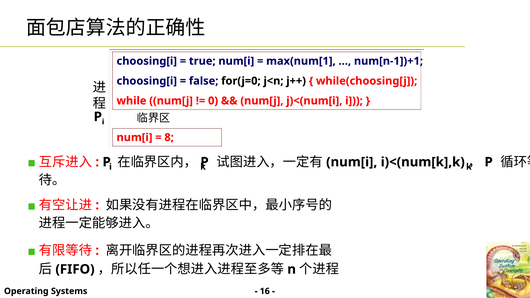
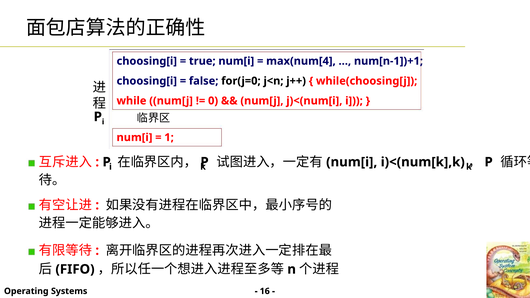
max(num[1: max(num[1 -> max(num[4 (301, 61)
8: 8 -> 1 (169, 137)
